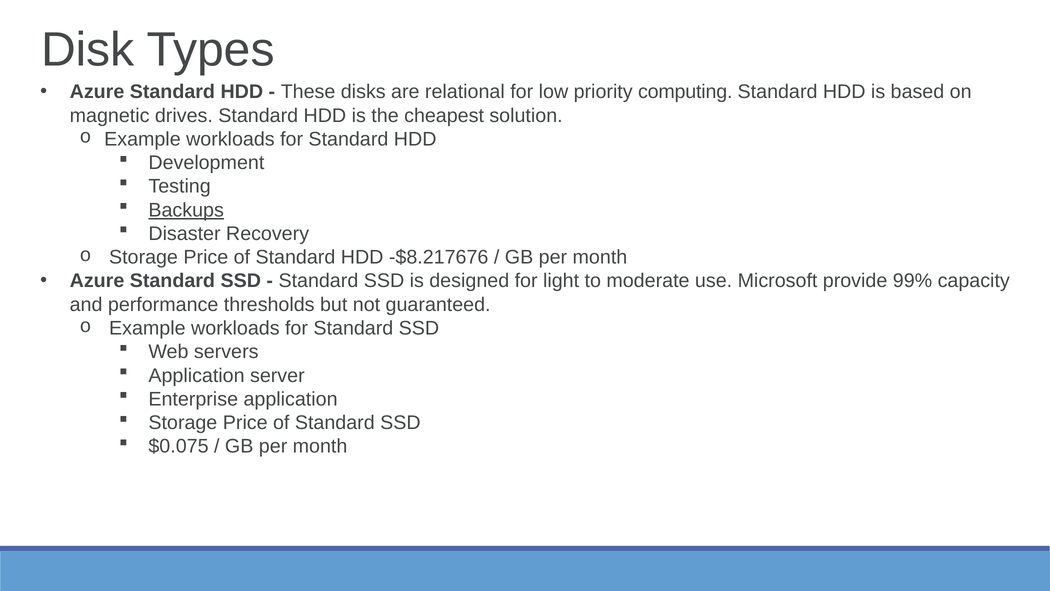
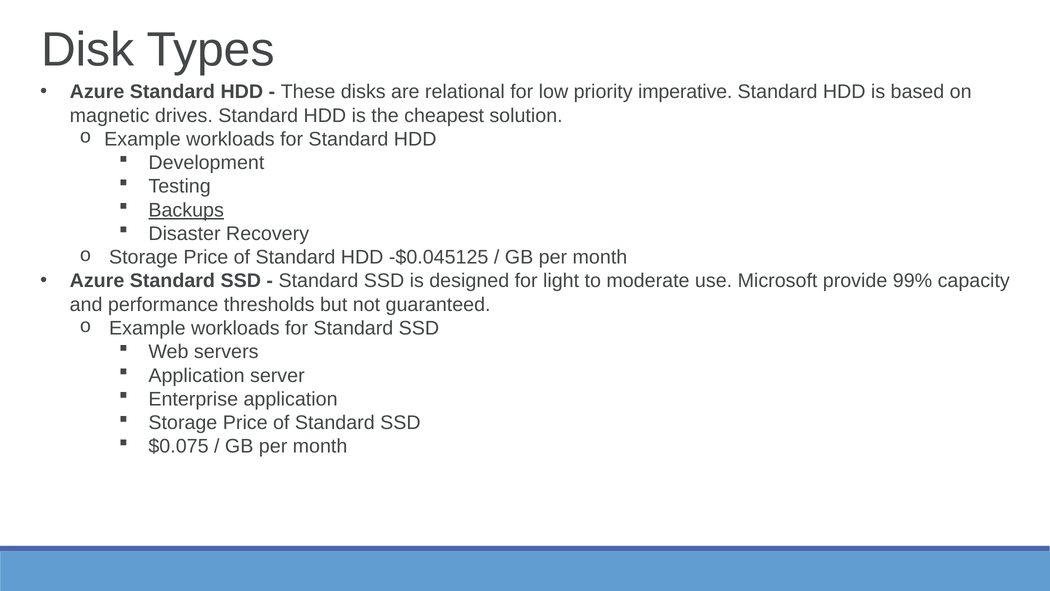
computing: computing -> imperative (685, 92)
-$8.217676: -$8.217676 -> -$0.045125 (439, 257)
